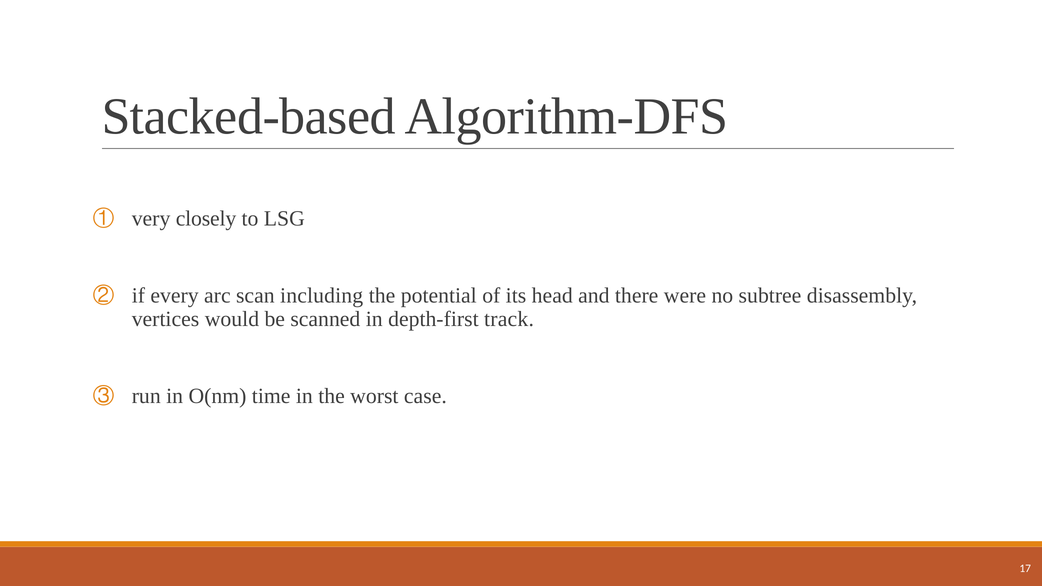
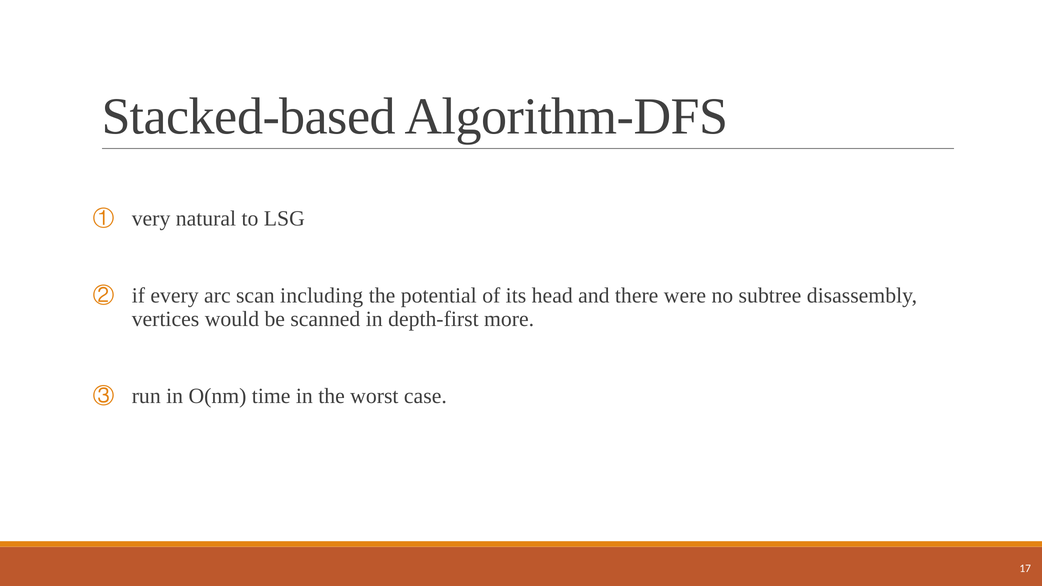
closely: closely -> natural (206, 218)
track: track -> more (509, 319)
